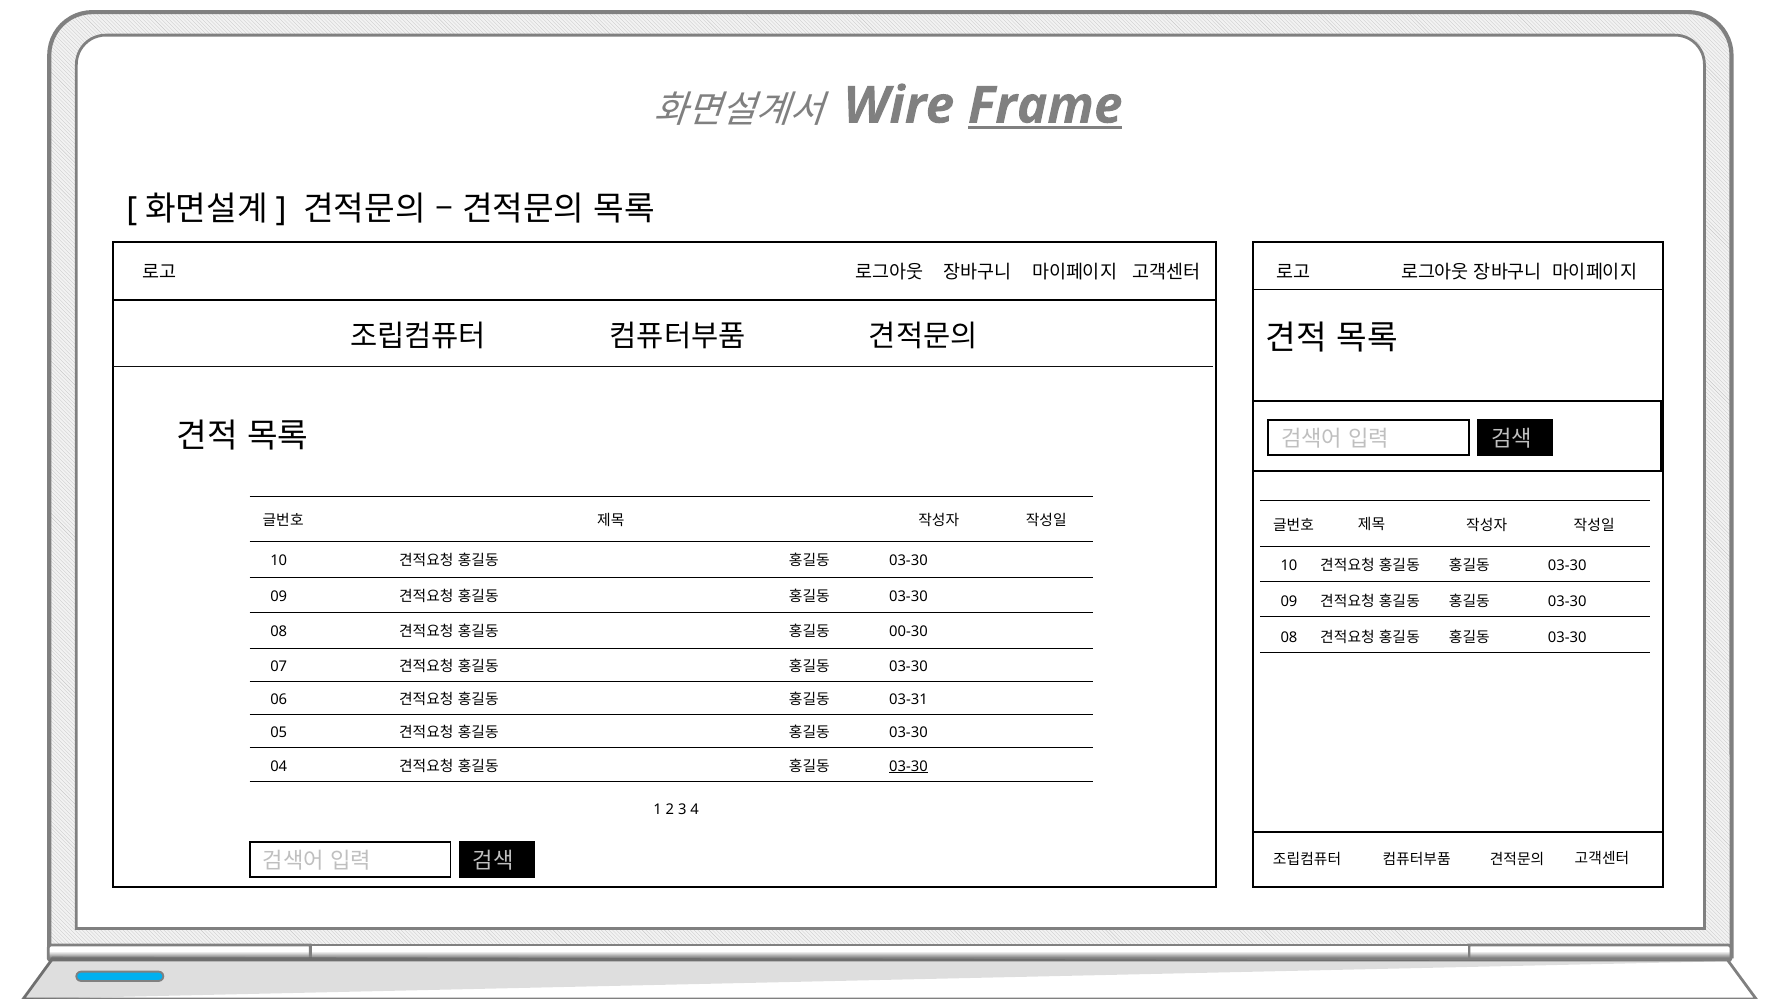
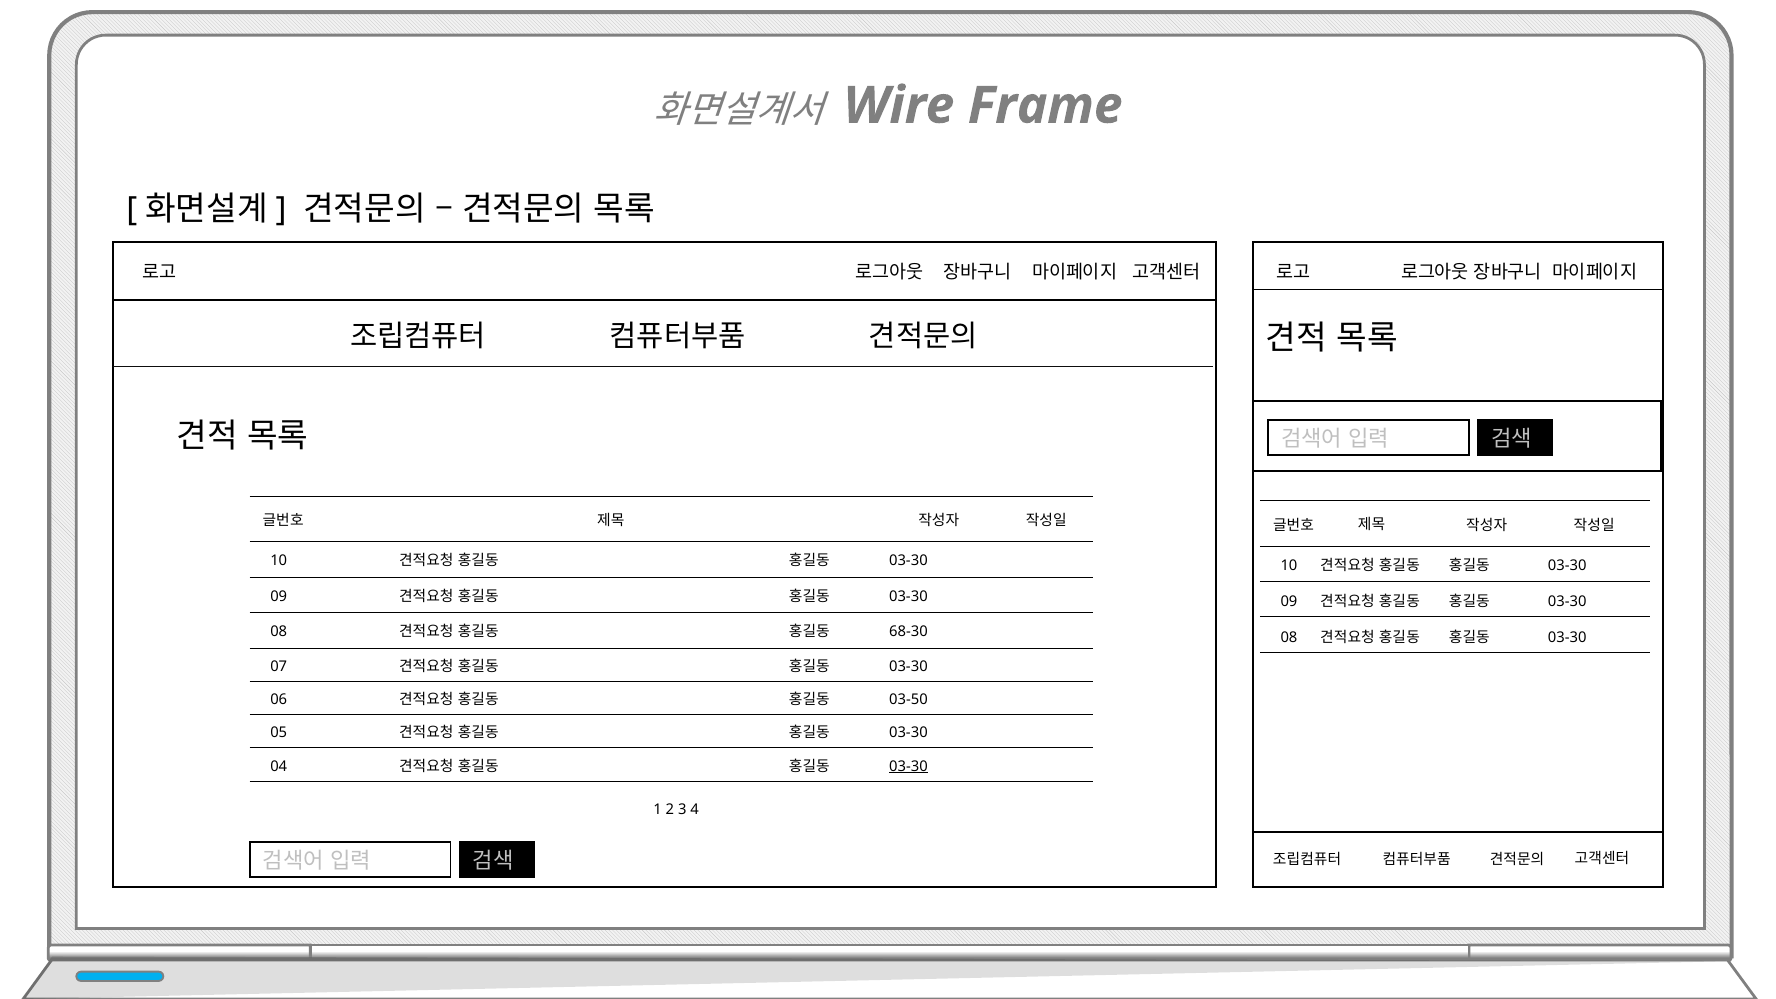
Frame underline: present -> none (1045, 106)
00-30: 00-30 -> 68-30 (908, 632)
03-31: 03-31 -> 03-50 (908, 700)
